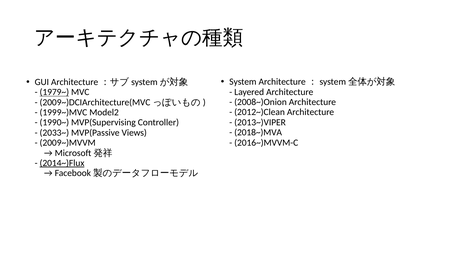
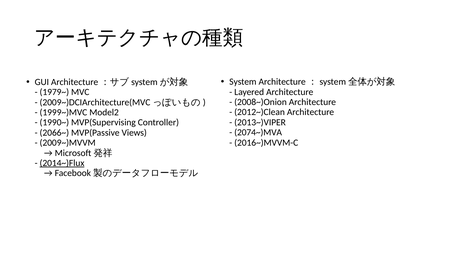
1979~ underline: present -> none (54, 92)
2018~)MVA: 2018~)MVA -> 2074~)MVA (258, 132)
2033~: 2033~ -> 2066~ (54, 132)
